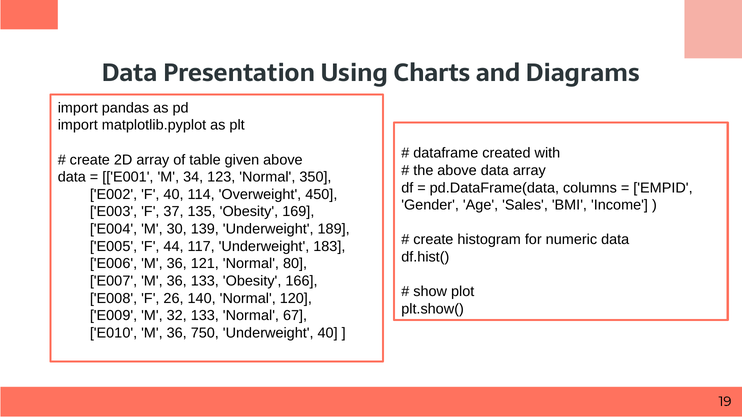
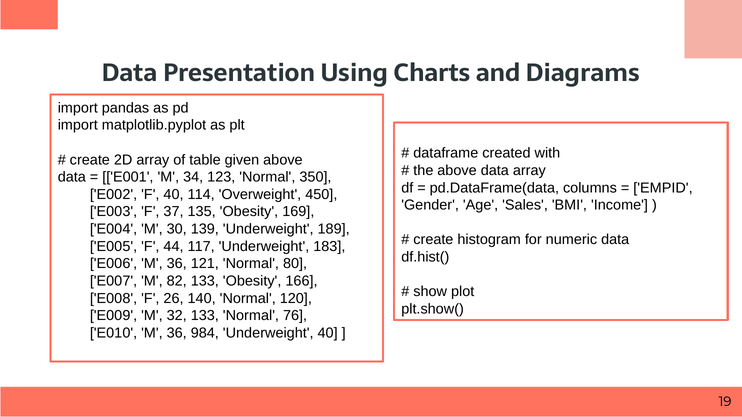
E007 M 36: 36 -> 82 (177, 281)
67: 67 -> 76 (295, 316)
750: 750 -> 984 (205, 333)
